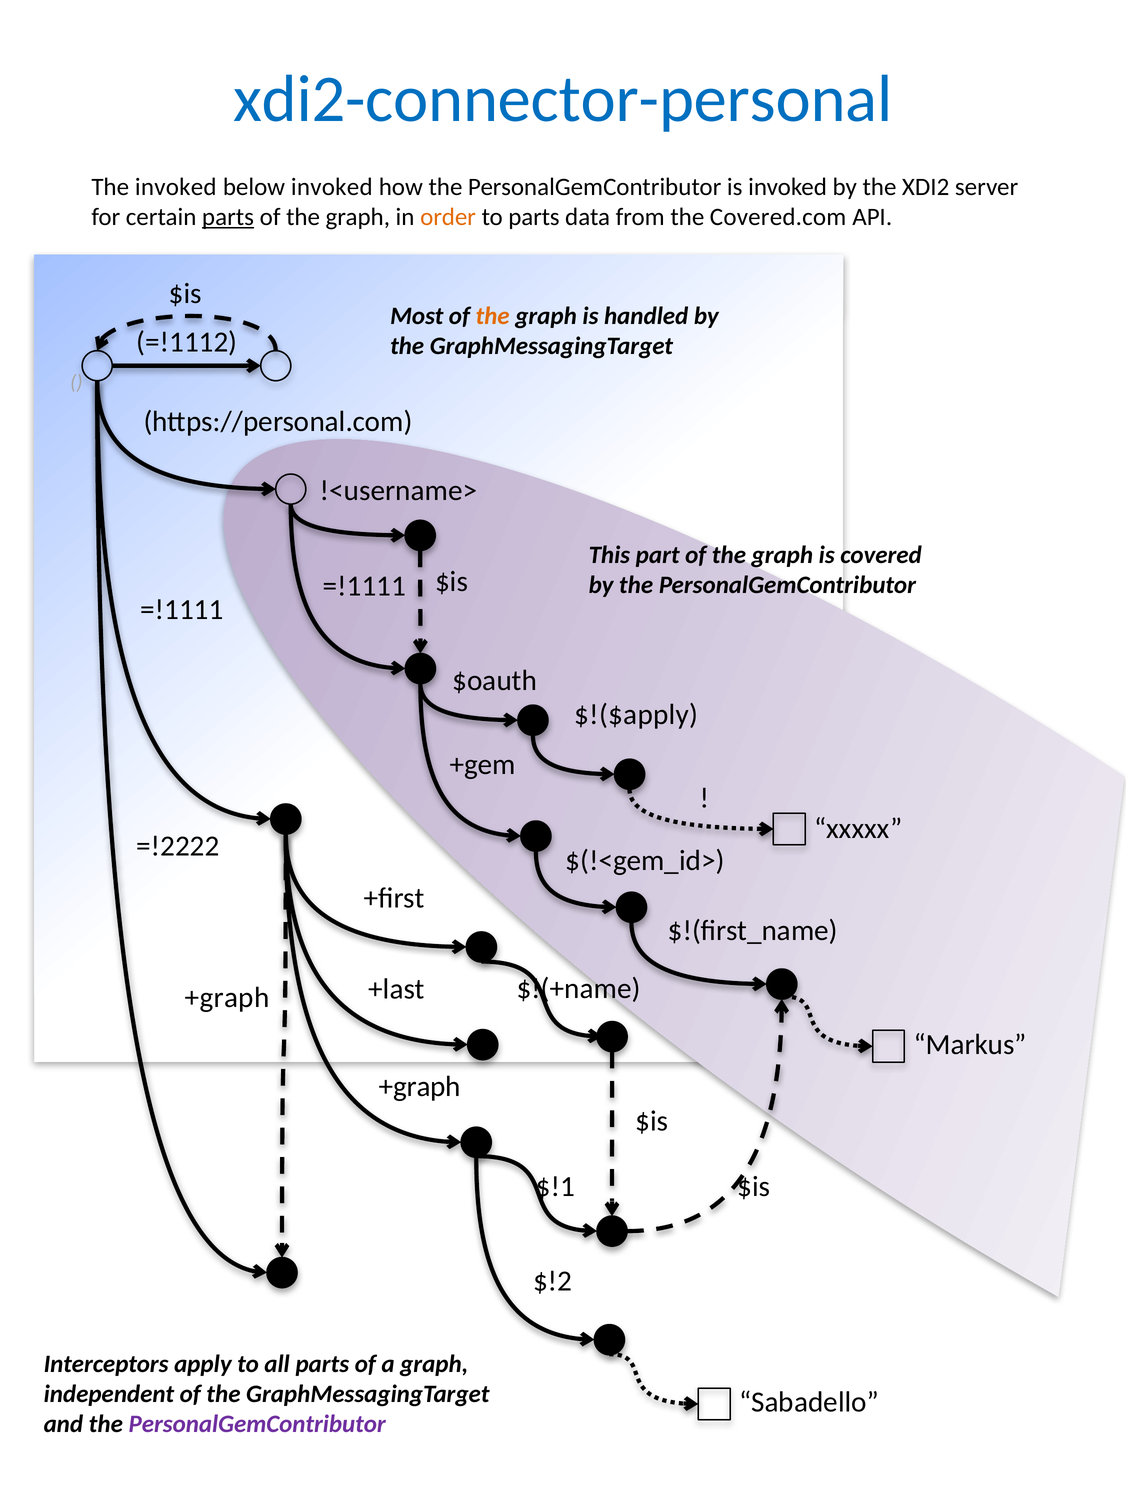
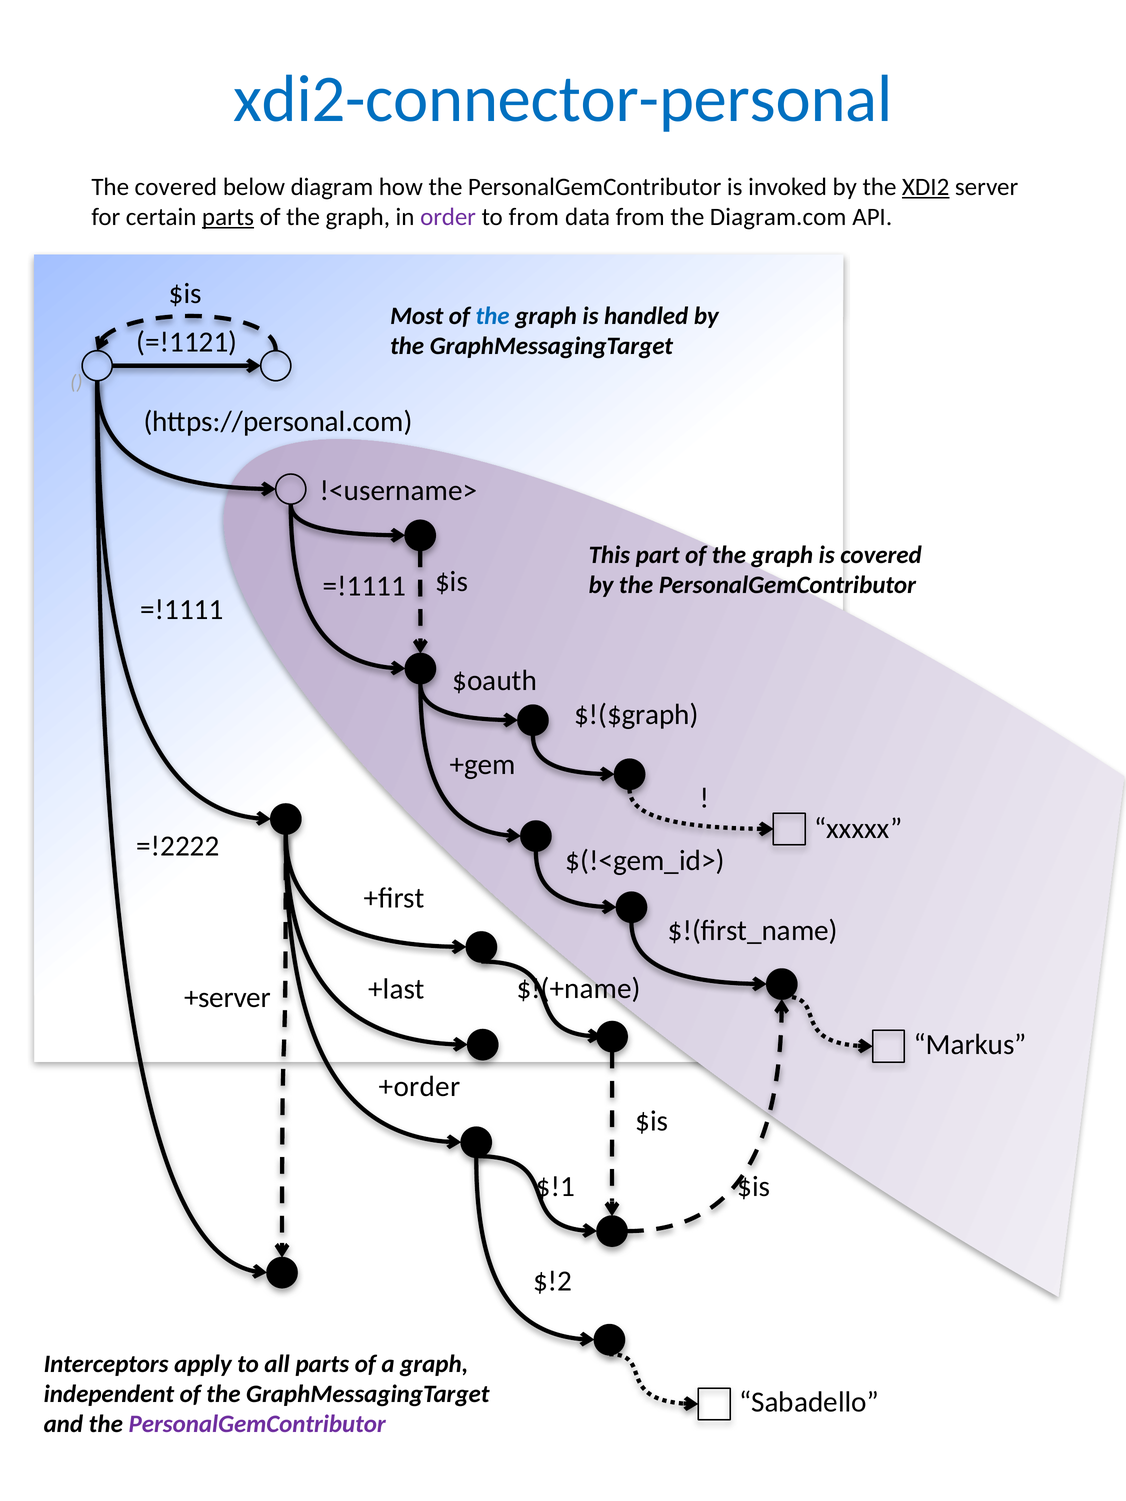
The invoked: invoked -> covered (176, 187)
below invoked: invoked -> diagram (332, 187)
XDI2 underline: none -> present (926, 187)
order colour: orange -> purple (448, 217)
to parts: parts -> from (534, 217)
Covered.com: Covered.com -> Diagram.com (778, 217)
the colour: orange -> blue (493, 316)
=!1112: =!1112 -> =!1121 (187, 342)
$!($apply: $!($apply -> $!($graph (636, 715)
+graph: +graph -> +server (227, 998)
+graph: +graph -> +order (420, 1087)
